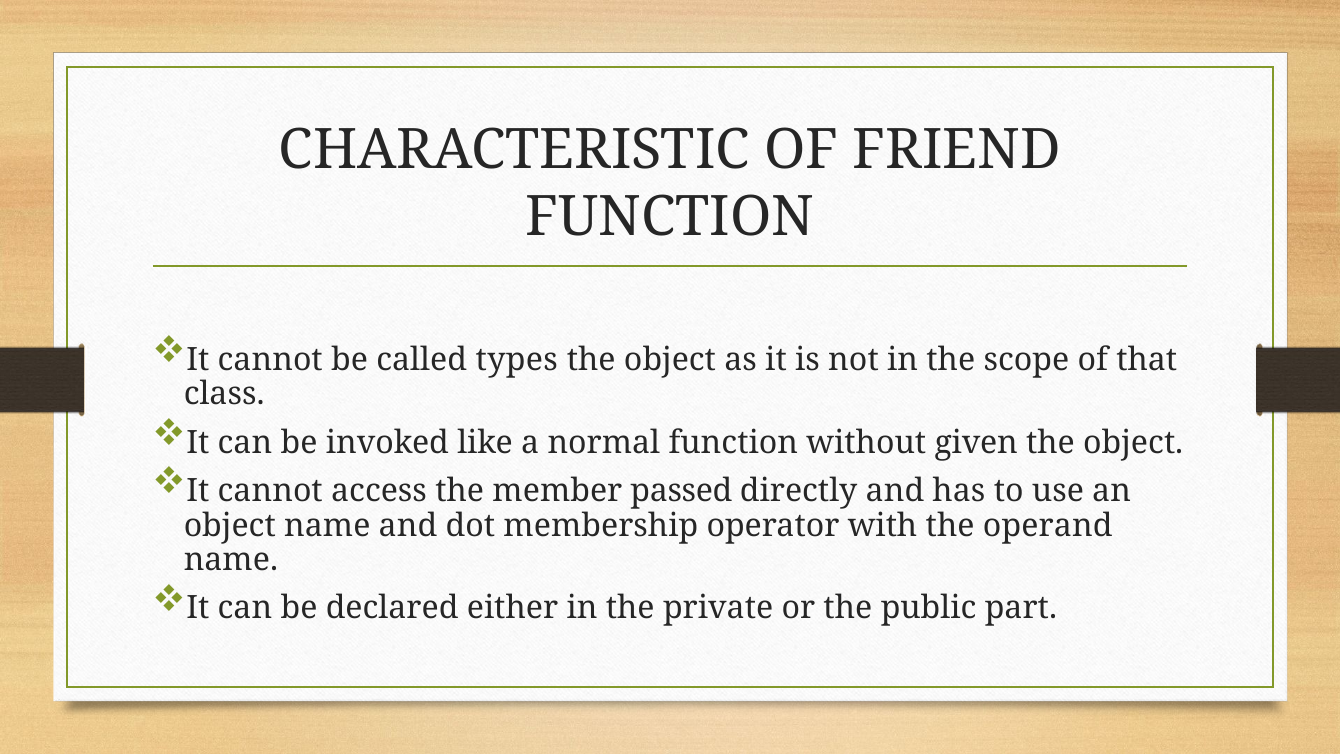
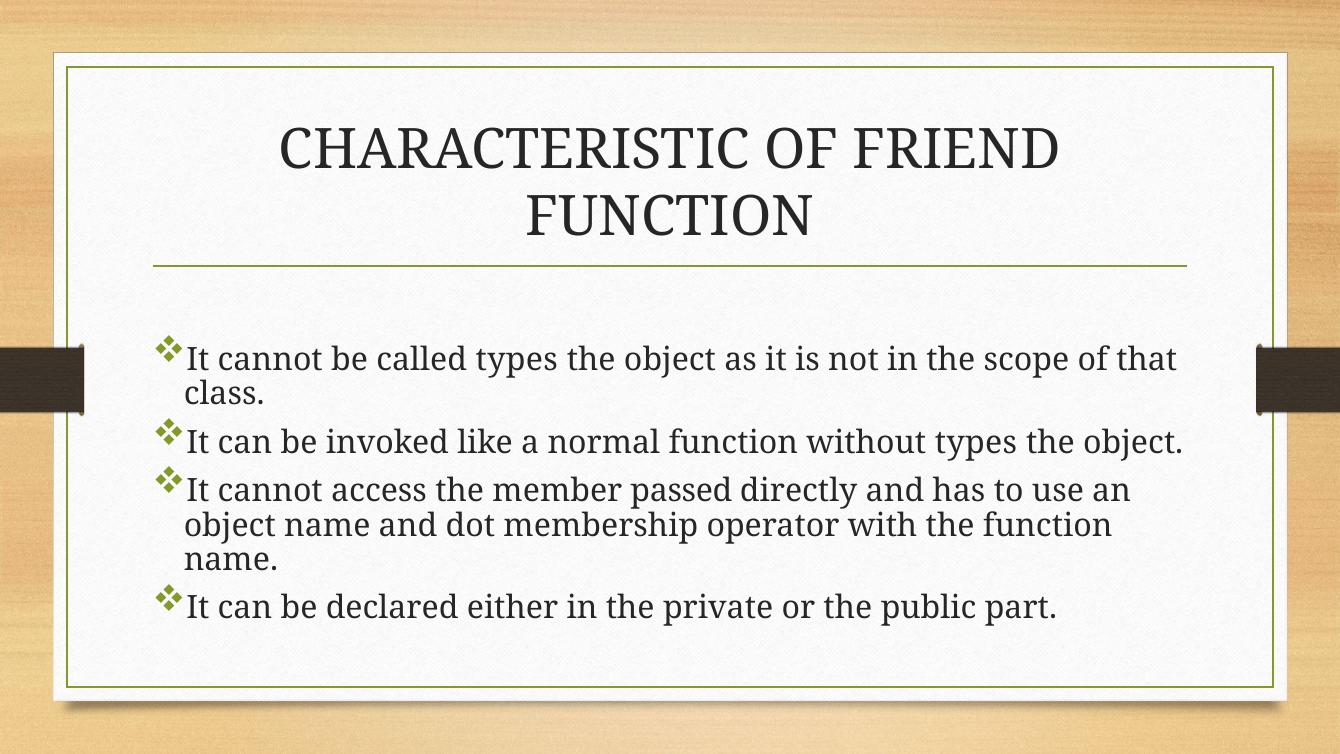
without given: given -> types (976, 442)
the operand: operand -> function (1048, 525)
